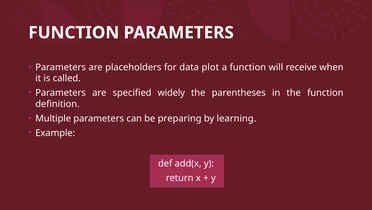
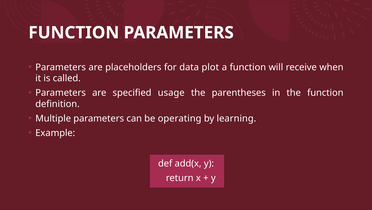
widely: widely -> usage (171, 93)
preparing: preparing -> operating (180, 118)
